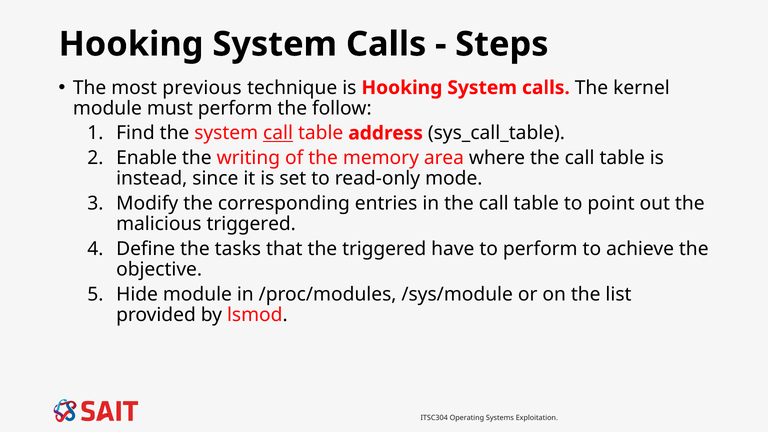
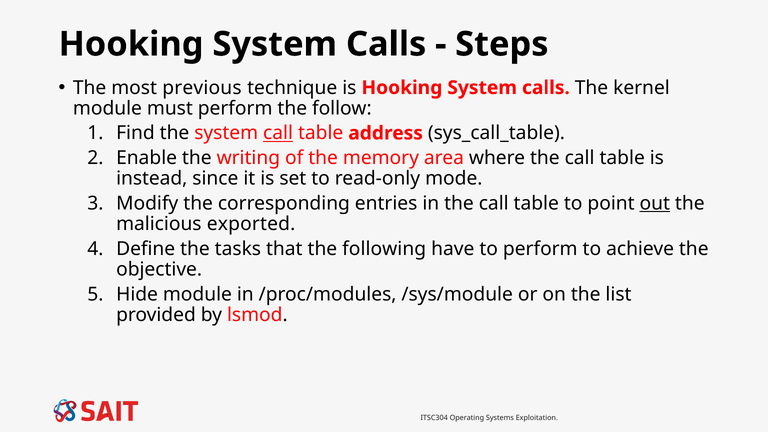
out underline: none -> present (655, 203)
malicious triggered: triggered -> exported (251, 224)
the triggered: triggered -> following (384, 249)
